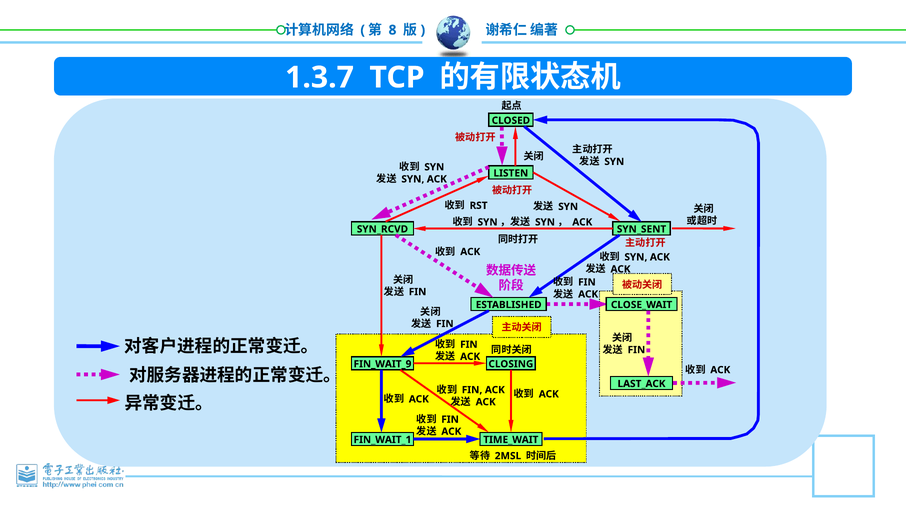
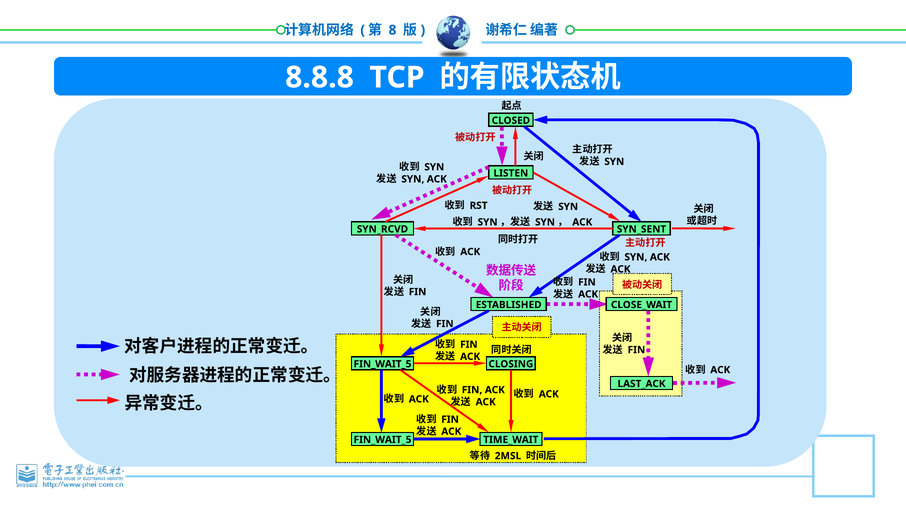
1.3.7: 1.3.7 -> 8.8.8 (320, 77)
FIN_WAIT_9: FIN_WAIT_9 -> FIN_WAIT_5 (382, 364)
FIN_WAIT_1: FIN_WAIT_1 -> FIN_WAIT_5 (382, 439)
